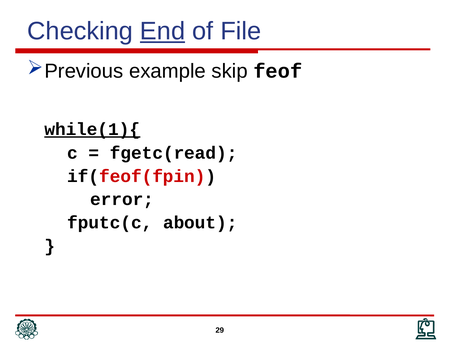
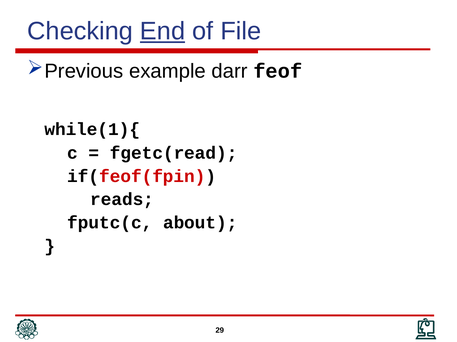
skip: skip -> darr (230, 71)
while(1){ underline: present -> none (92, 130)
error: error -> reads (122, 200)
